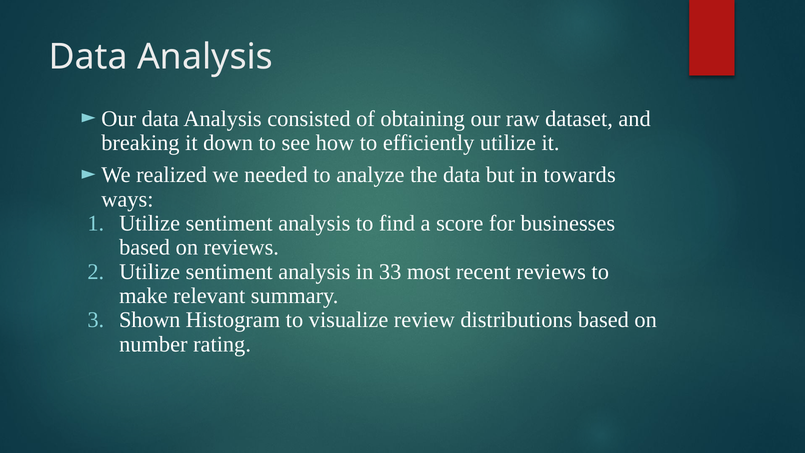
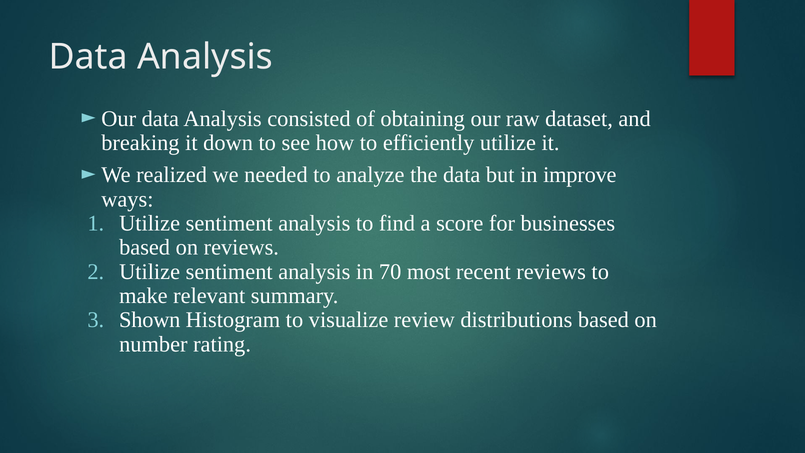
towards: towards -> improve (580, 175)
33: 33 -> 70 (390, 272)
